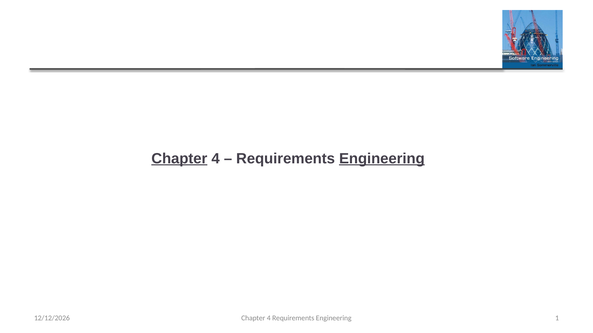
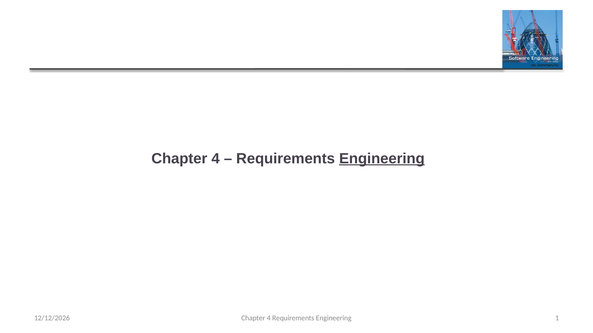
Chapter underline: present -> none (179, 159)
